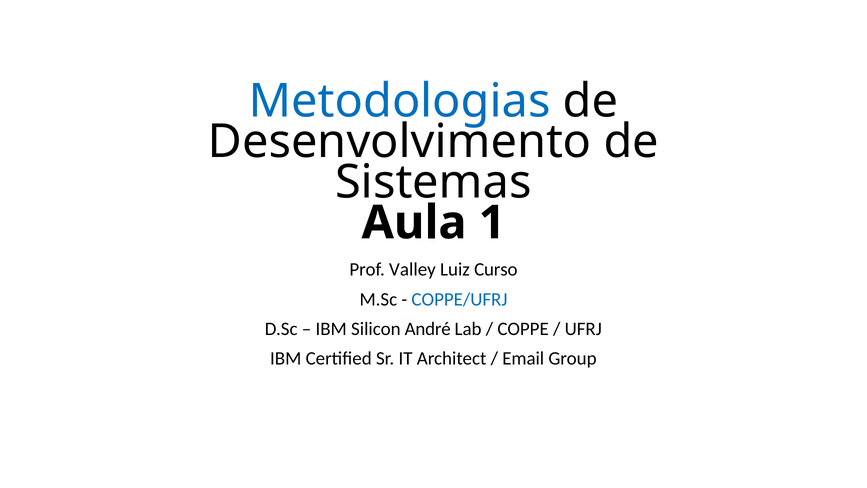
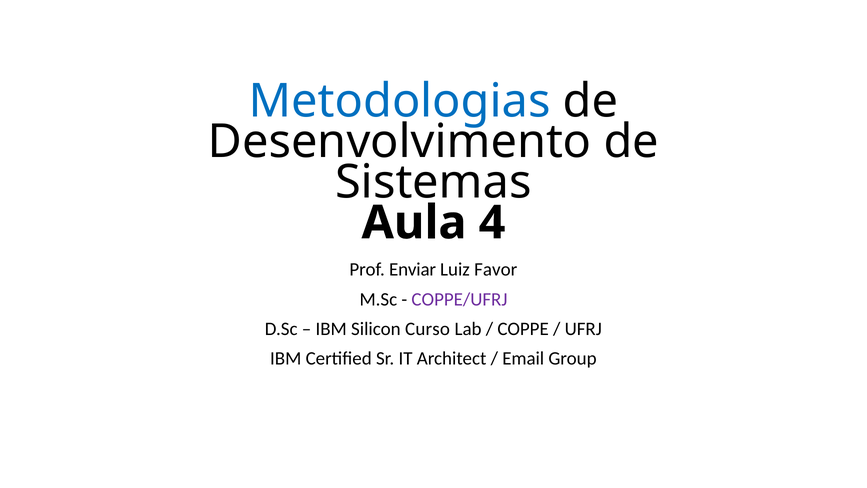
1: 1 -> 4 (492, 223)
Valley: Valley -> Enviar (413, 270)
Curso: Curso -> Favor (496, 270)
COPPE/UFRJ colour: blue -> purple (459, 299)
André: André -> Curso (428, 329)
